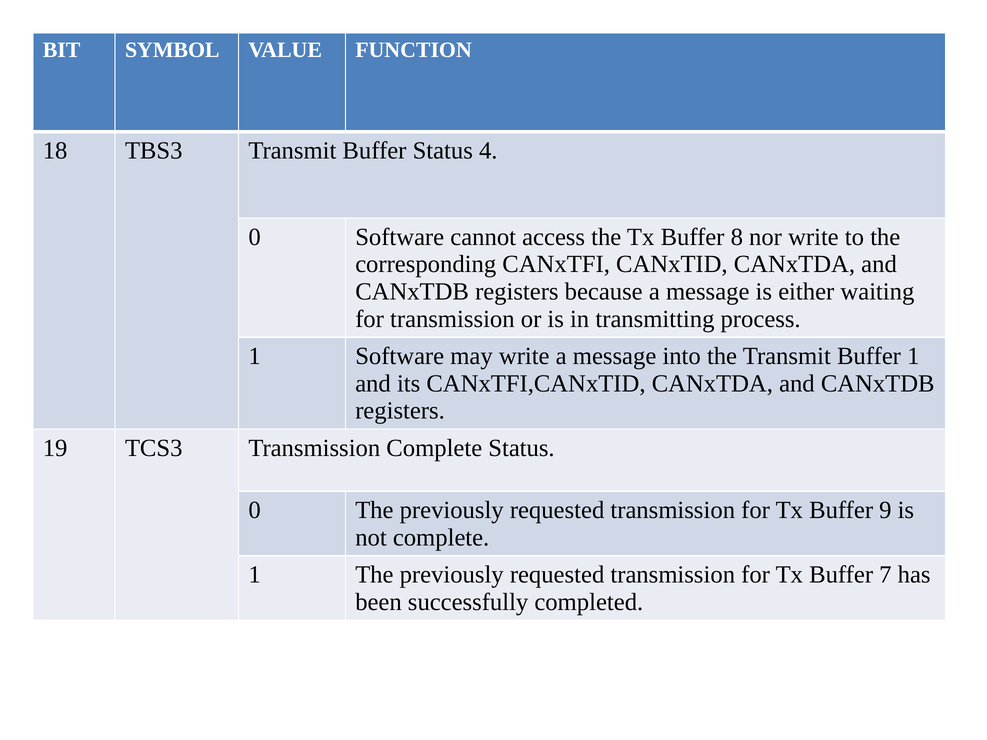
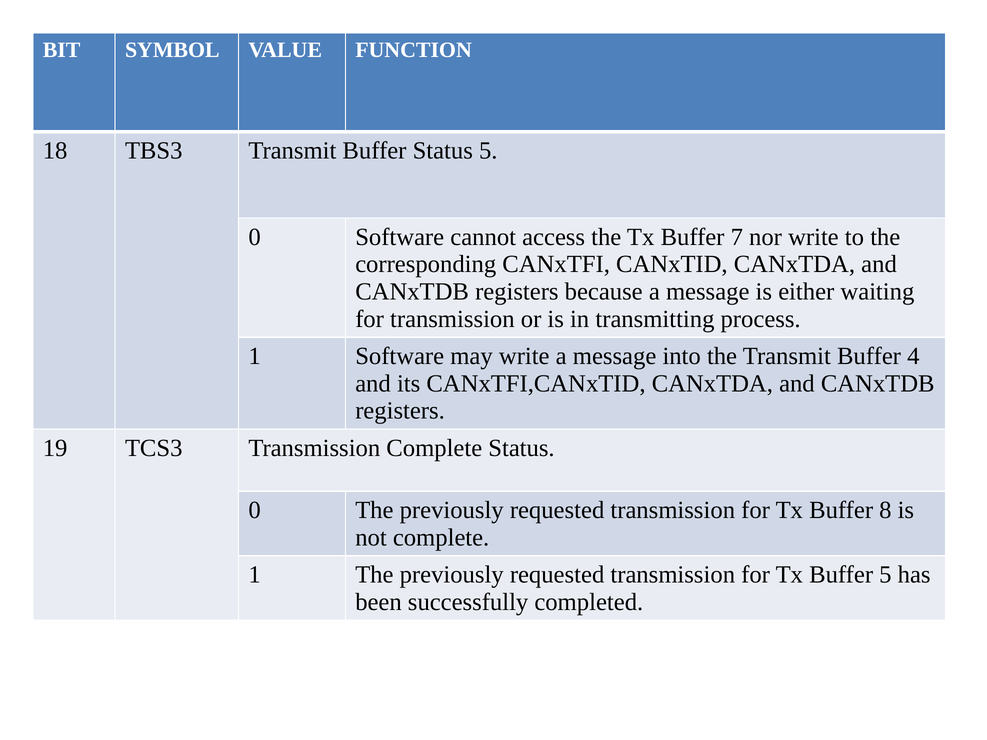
Status 4: 4 -> 5 (488, 150)
8: 8 -> 7 (737, 237)
Buffer 1: 1 -> 4 (913, 356)
9: 9 -> 8 (885, 510)
Buffer 7: 7 -> 5 (885, 575)
